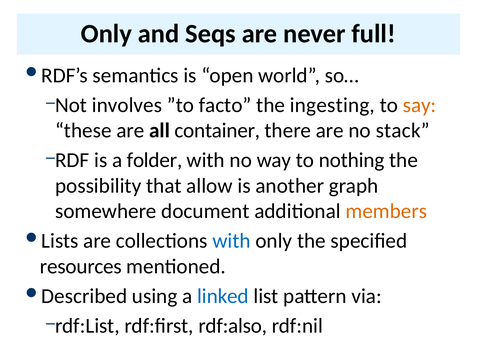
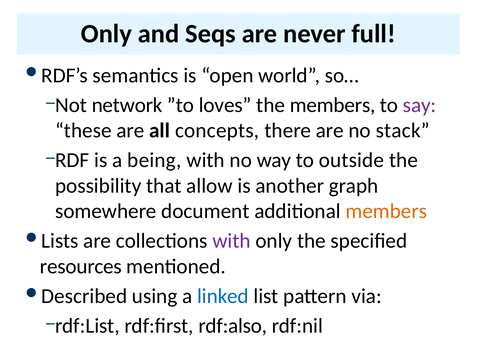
involves: involves -> network (127, 105)
facto: facto -> loves (225, 105)
the ingesting: ingesting -> members (333, 105)
say colour: orange -> purple (420, 105)
container: container -> concepts (217, 130)
folder: folder -> being (154, 160)
nothing: nothing -> outside (351, 160)
with colour: blue -> purple (231, 241)
